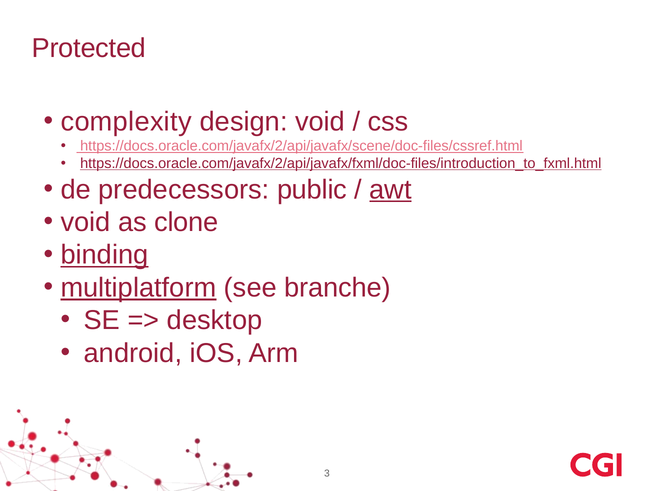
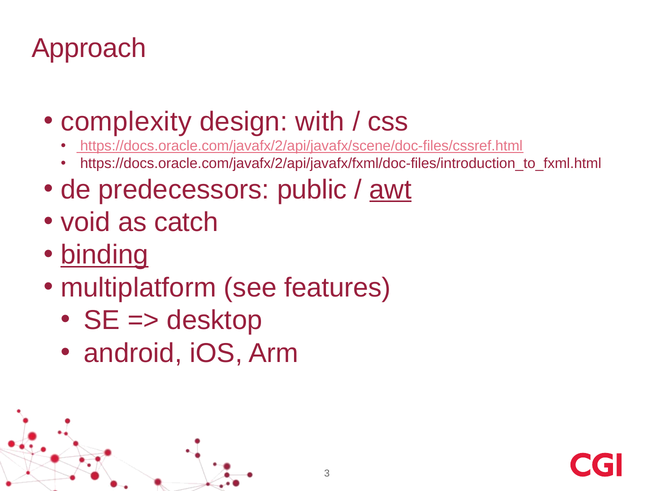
Protected: Protected -> Approach (89, 48)
design void: void -> with (320, 122)
https://docs.oracle.com/javafx/2/api/javafx/fxml/doc-files/introduction_to_fxml.html underline: present -> none (341, 163)
clone: clone -> catch (186, 222)
multiplatform underline: present -> none (138, 287)
branche: branche -> features (338, 287)
